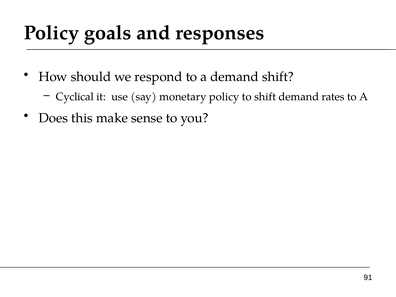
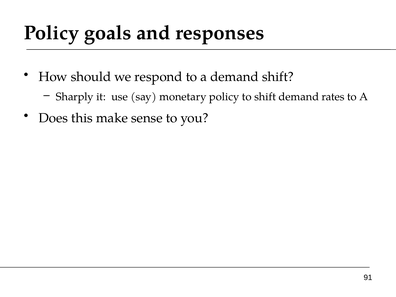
Cyclical: Cyclical -> Sharply (75, 97)
